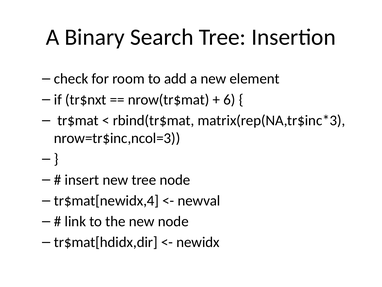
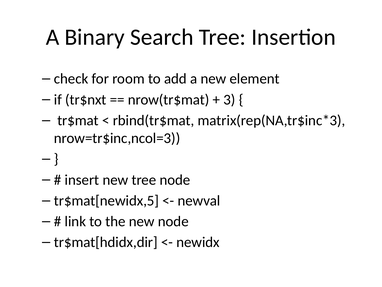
6: 6 -> 3 (229, 99)
tr$mat[newidx,4: tr$mat[newidx,4 -> tr$mat[newidx,5 (106, 200)
